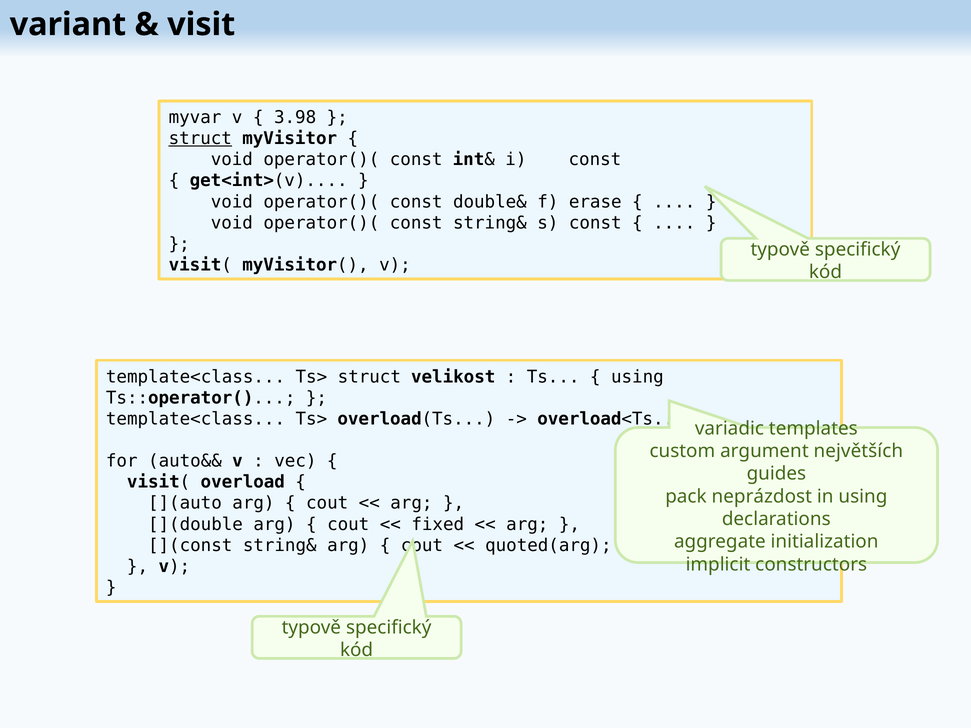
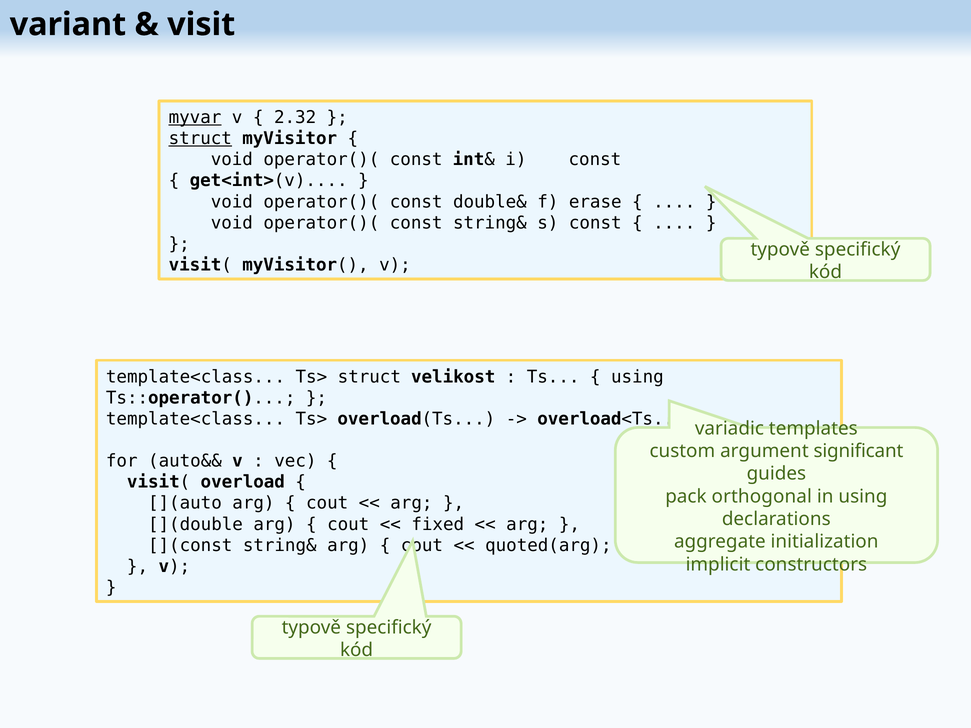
myvar underline: none -> present (195, 118)
3.98: 3.98 -> 2.32 (295, 118)
největších: největších -> significant (858, 451)
neprázdost: neprázdost -> orthogonal (762, 496)
